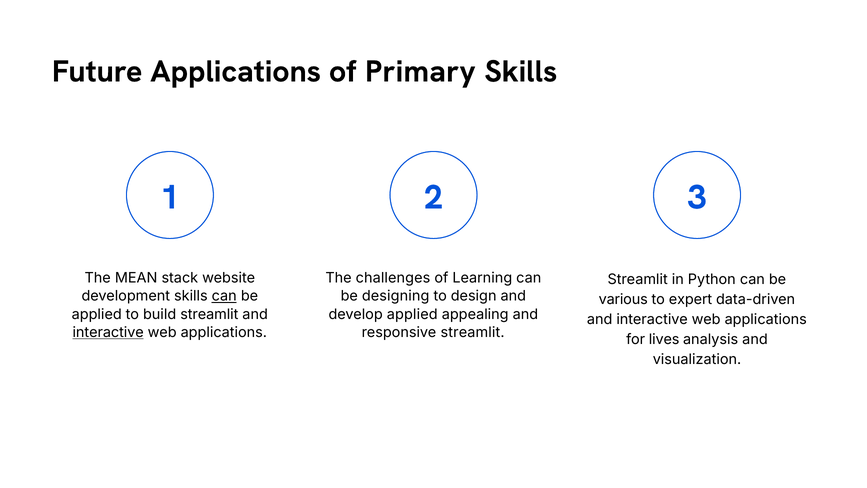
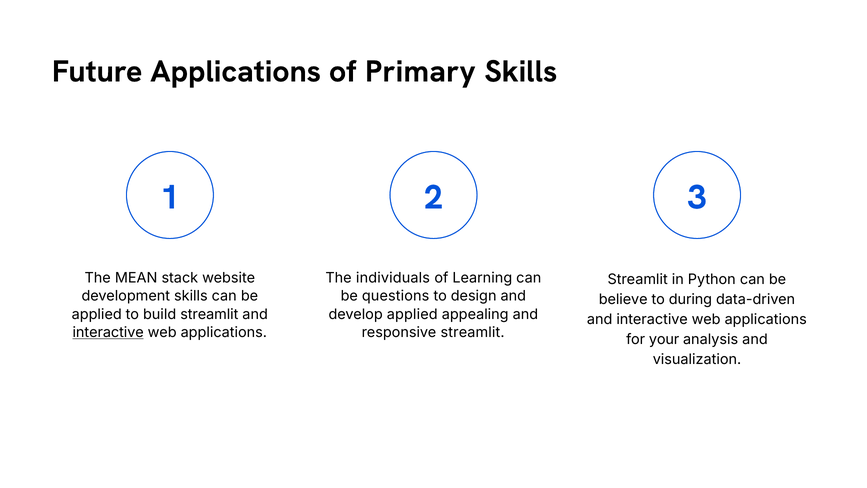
challenges: challenges -> individuals (393, 278)
can underline: present -> none (224, 296)
designing: designing -> questions (396, 296)
various: various -> believe (623, 299)
expert: expert -> during (690, 299)
lives: lives -> your (664, 339)
